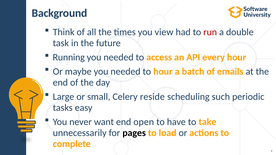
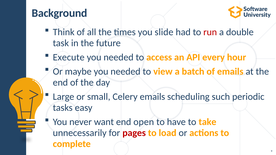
view: view -> slide (164, 32)
Running: Running -> Execute (69, 57)
to hour: hour -> view (163, 72)
Celery reside: reside -> emails (152, 97)
pages colour: black -> red (134, 133)
